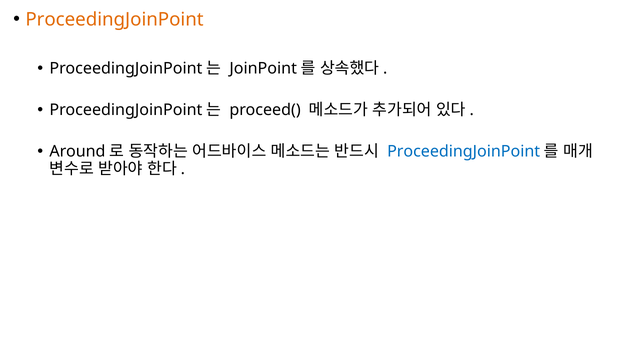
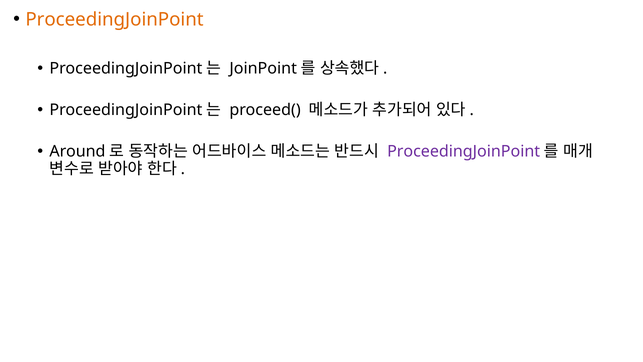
ProceedingJoinPoint colour: blue -> purple (464, 151)
